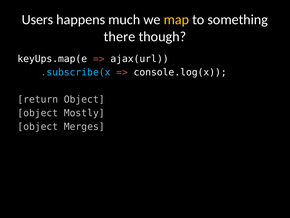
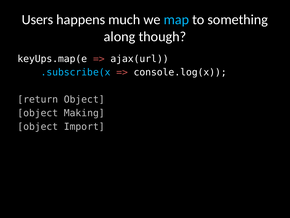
map colour: yellow -> light blue (176, 20)
there: there -> along (120, 37)
Mostly: Mostly -> Making (84, 113)
Merges: Merges -> Import (84, 126)
